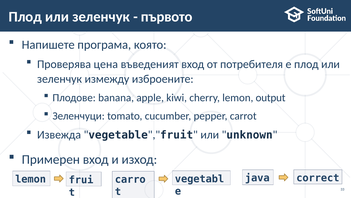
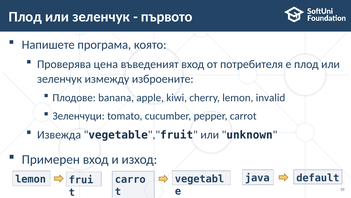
output: output -> invalid (270, 97)
correct: correct -> default (318, 178)
